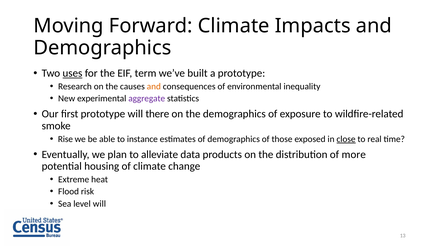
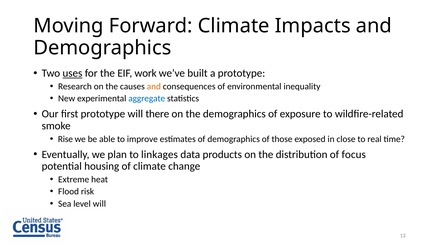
term: term -> work (146, 73)
aggregate colour: purple -> blue (147, 99)
instance: instance -> improve (142, 139)
close underline: present -> none (346, 139)
alleviate: alleviate -> linkages (160, 154)
more: more -> focus (354, 154)
